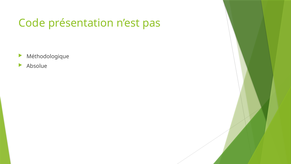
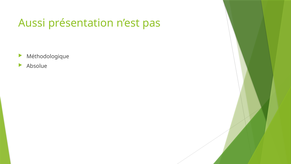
Code: Code -> Aussi (32, 23)
